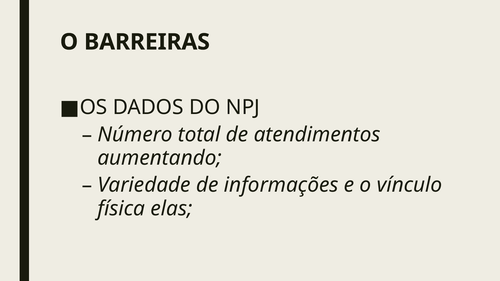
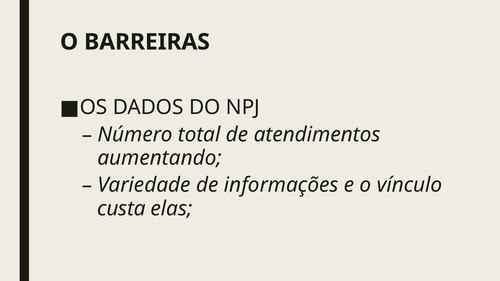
física: física -> custa (121, 209)
